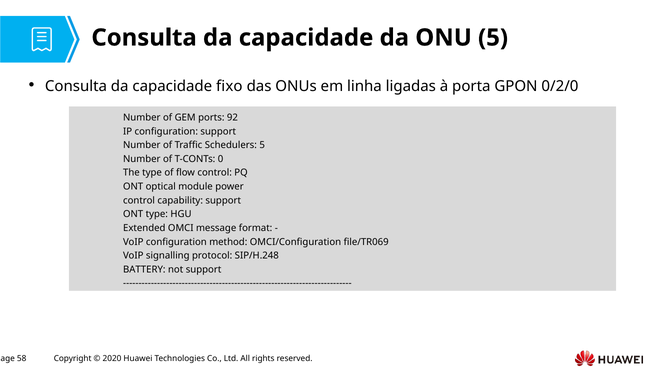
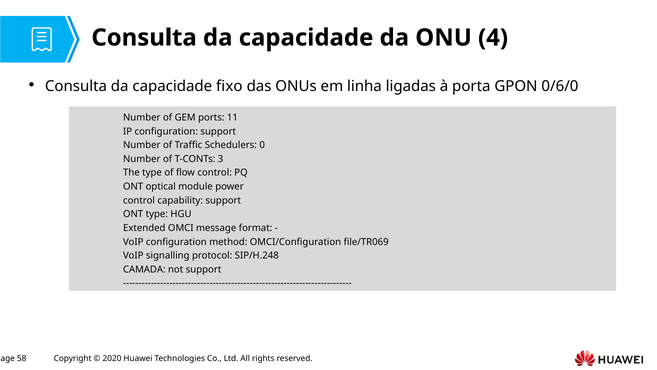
ONU 5: 5 -> 4 (493, 38)
0/2/0: 0/2/0 -> 0/6/0 (560, 86)
92: 92 -> 11 (232, 117)
Schedulers 5: 5 -> 0 (262, 145)
0: 0 -> 3 (221, 159)
BATTERY: BATTERY -> CAMADA (144, 269)
